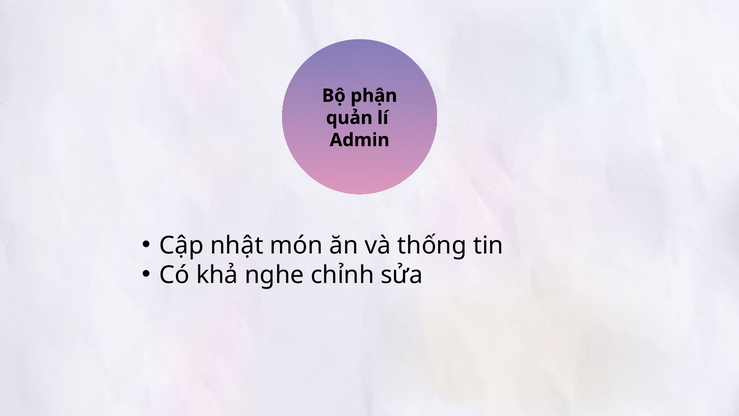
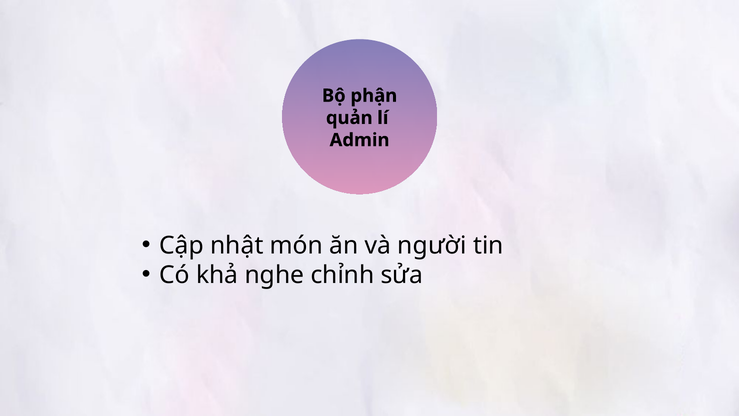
thống: thống -> người (432, 246)
